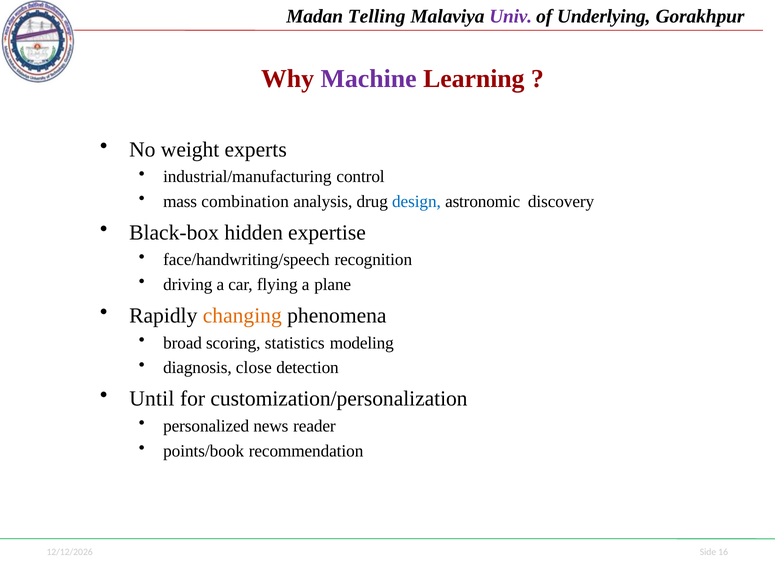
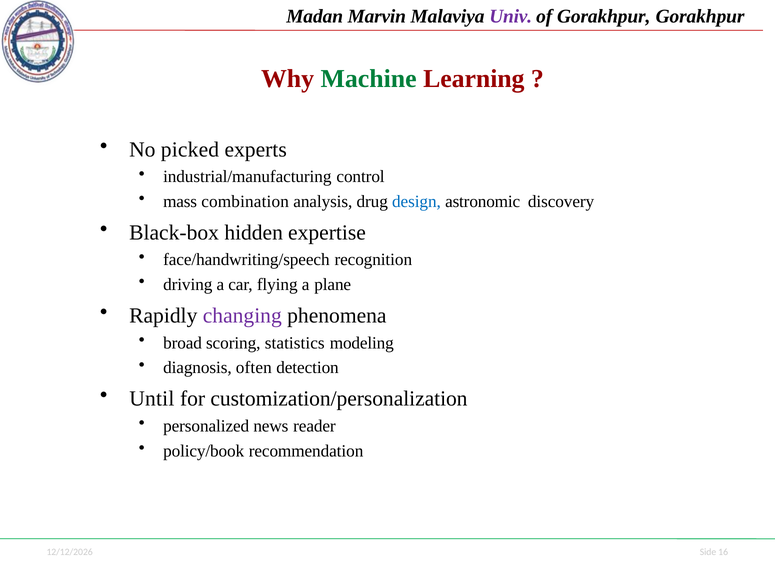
Telling: Telling -> Marvin (377, 16)
of Underlying: Underlying -> Gorakhpur (604, 16)
Machine colour: purple -> green (369, 79)
weight: weight -> picked (190, 150)
changing colour: orange -> purple (242, 316)
close: close -> often (254, 368)
points/book: points/book -> policy/book (204, 451)
